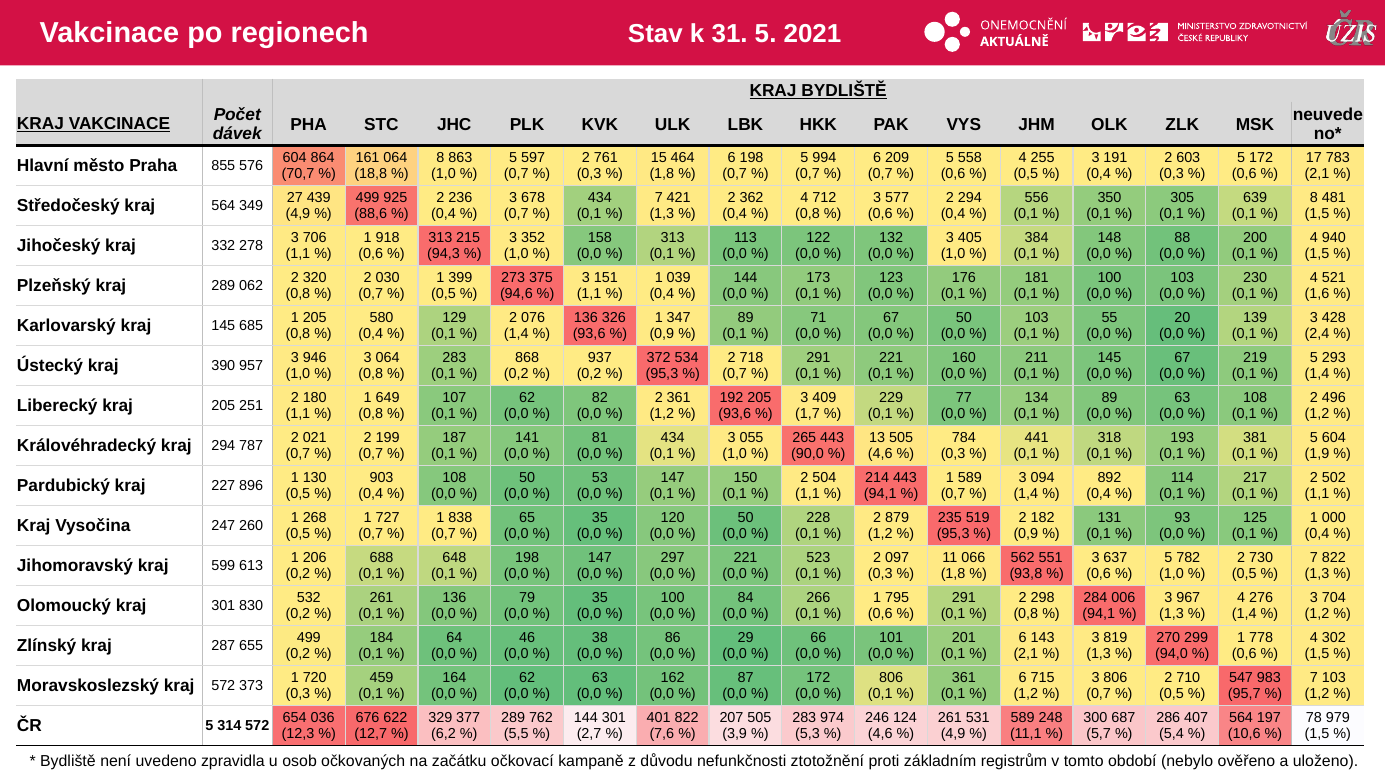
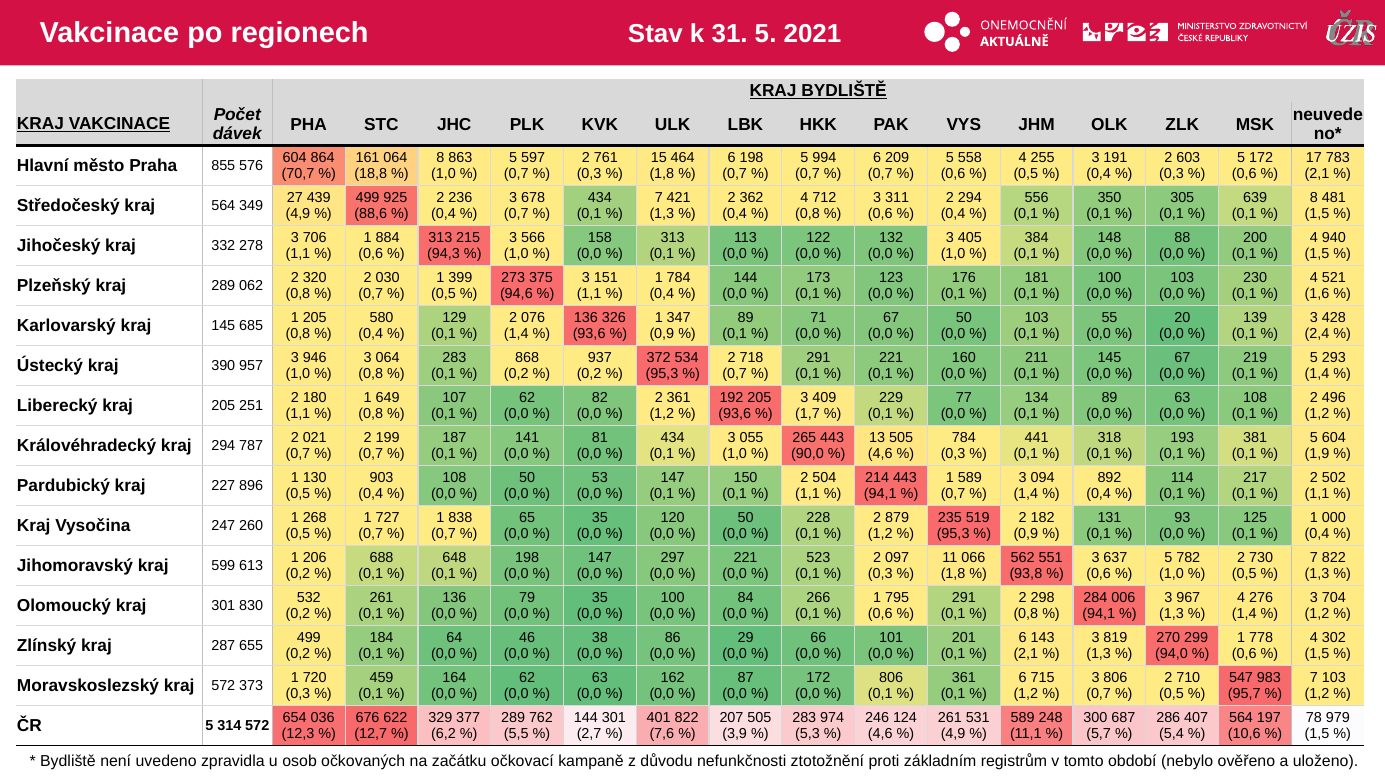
577: 577 -> 311 (897, 198)
918: 918 -> 884 (388, 238)
352: 352 -> 566 (533, 238)
1 039: 039 -> 784 (679, 278)
